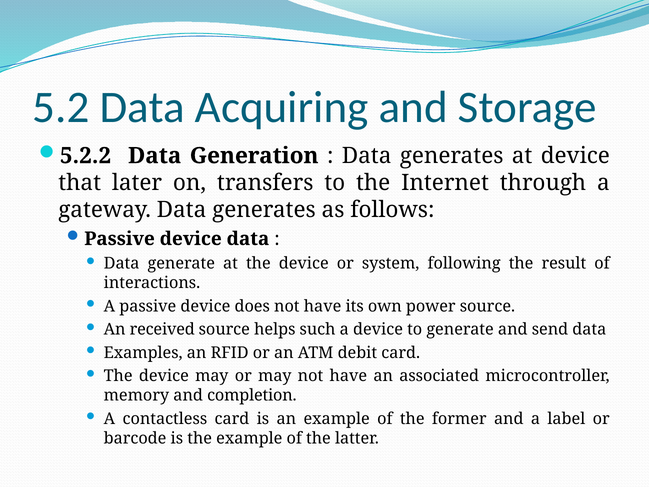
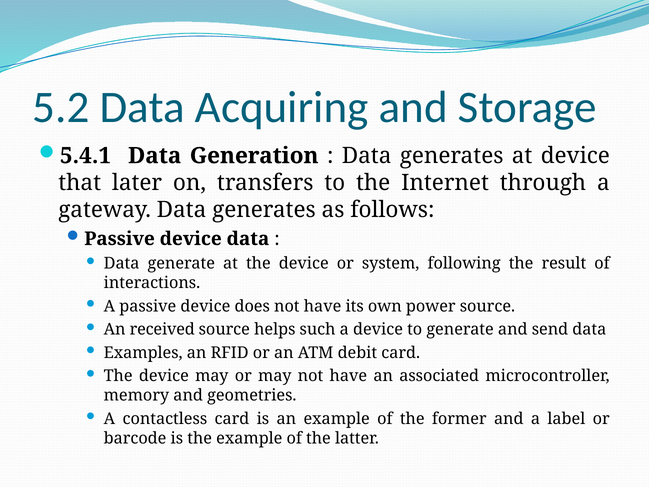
5.2.2: 5.2.2 -> 5.4.1 (85, 156)
completion: completion -> geometries (252, 395)
